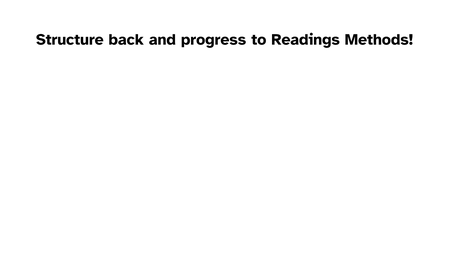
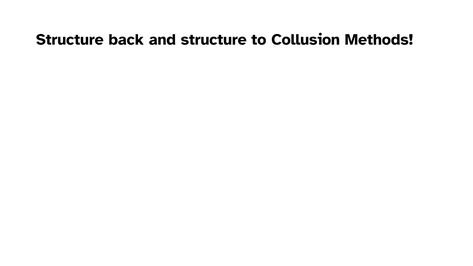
and progress: progress -> structure (214, 40)
Readings: Readings -> Collusion (306, 40)
